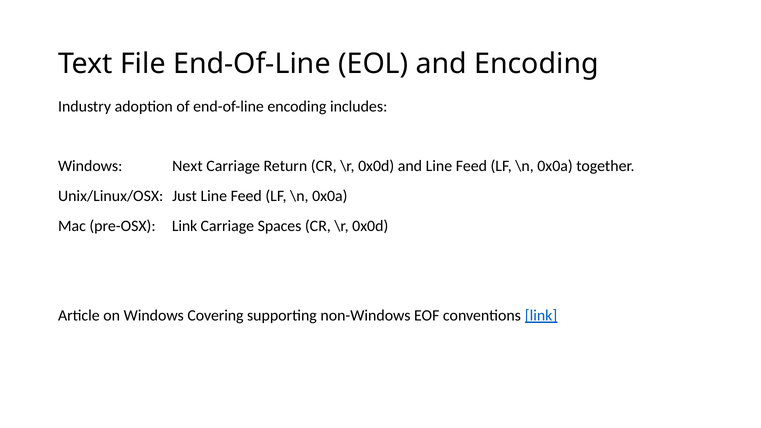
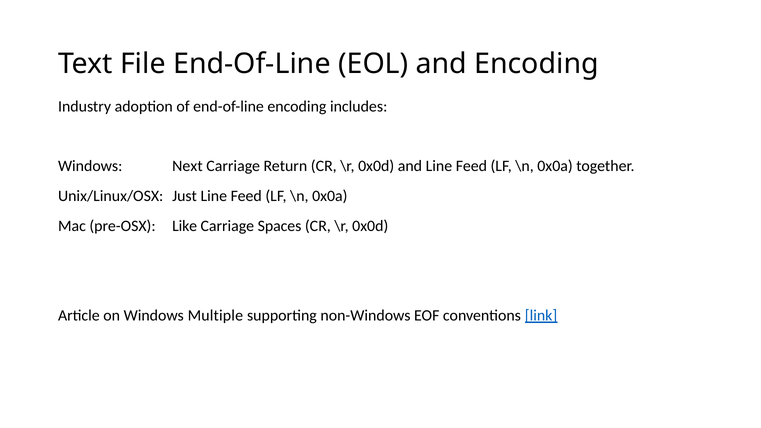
pre-OSX Link: Link -> Like (185, 226)
Covering: Covering -> Multiple (215, 316)
